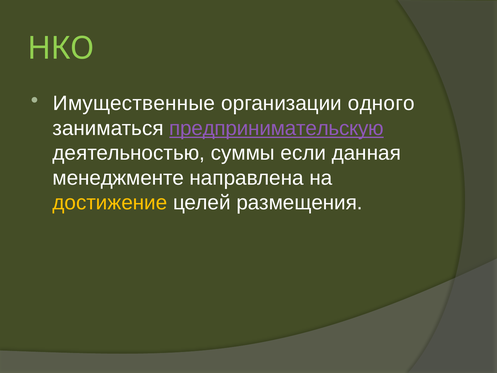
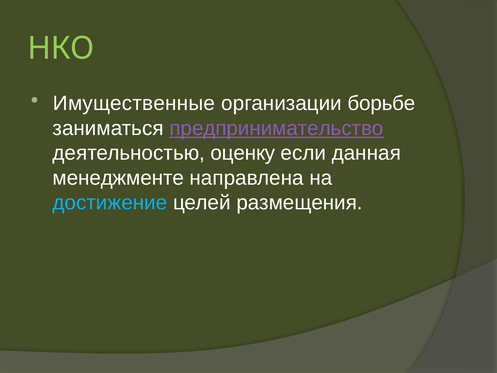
одного: одного -> борьбе (382, 103)
предпринимательскую: предпринимательскую -> предпринимательство (276, 128)
суммы: суммы -> оценку (243, 153)
достижение colour: yellow -> light blue (110, 203)
